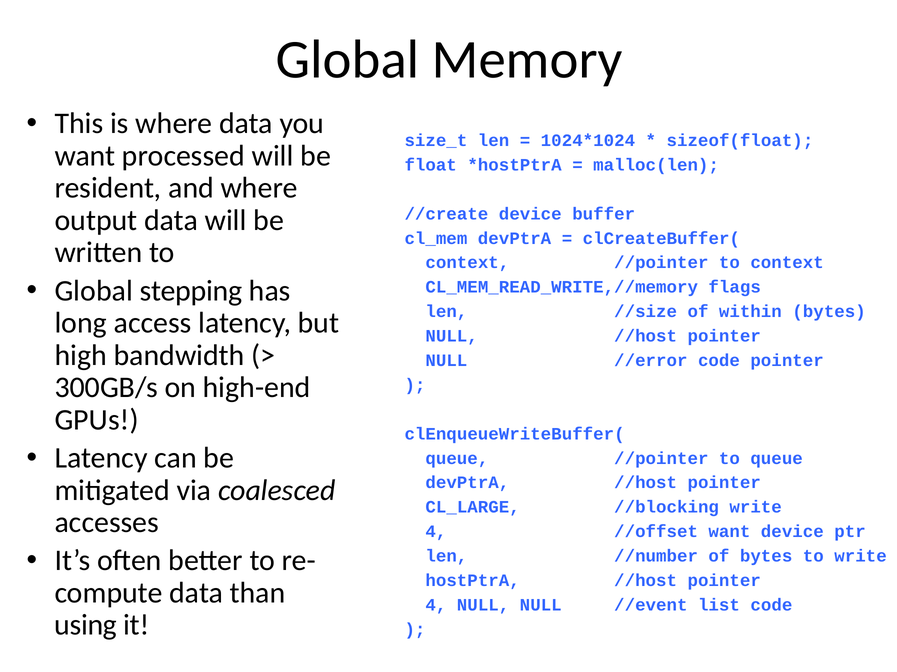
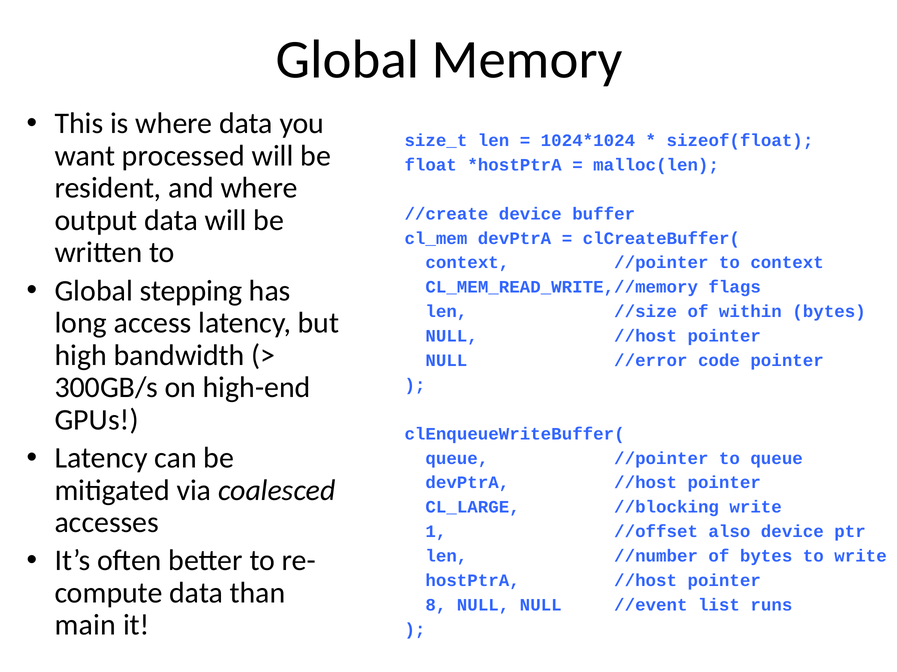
4: 4 -> 1 (436, 532)
//offset want: want -> also (729, 532)
4: 4 -> 8 (436, 606)
list code: code -> runs (771, 606)
using: using -> main (85, 626)
